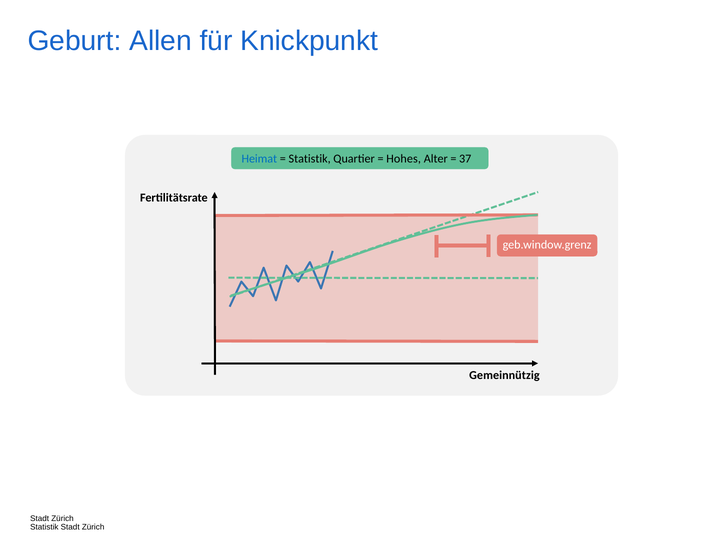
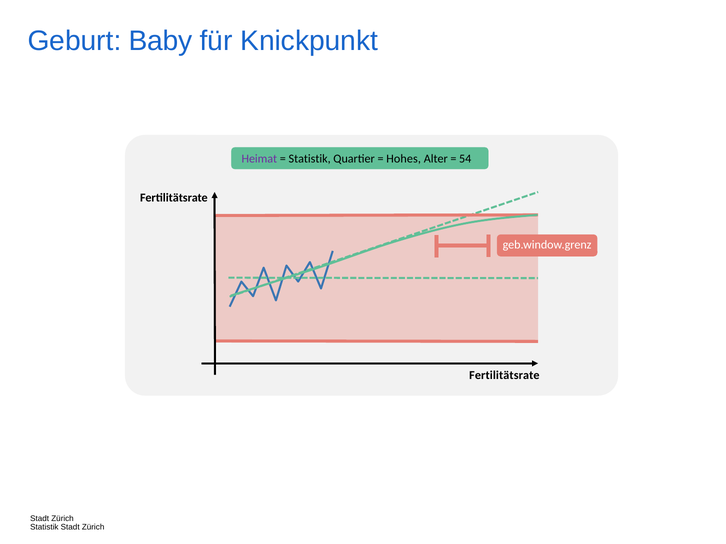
Allen: Allen -> Baby (161, 41)
Heimat colour: blue -> purple (259, 159)
37: 37 -> 54 (465, 159)
Gemeinnützig: Gemeinnützig -> Fertilitätsrate (504, 375)
